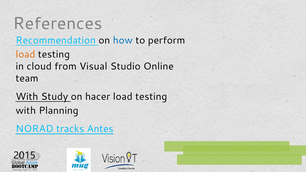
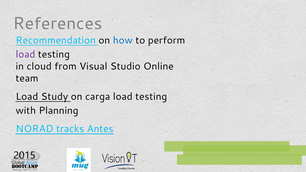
load colour: orange -> purple (25, 54)
With: With -> Load (27, 97)
hacer: hacer -> carga (98, 97)
